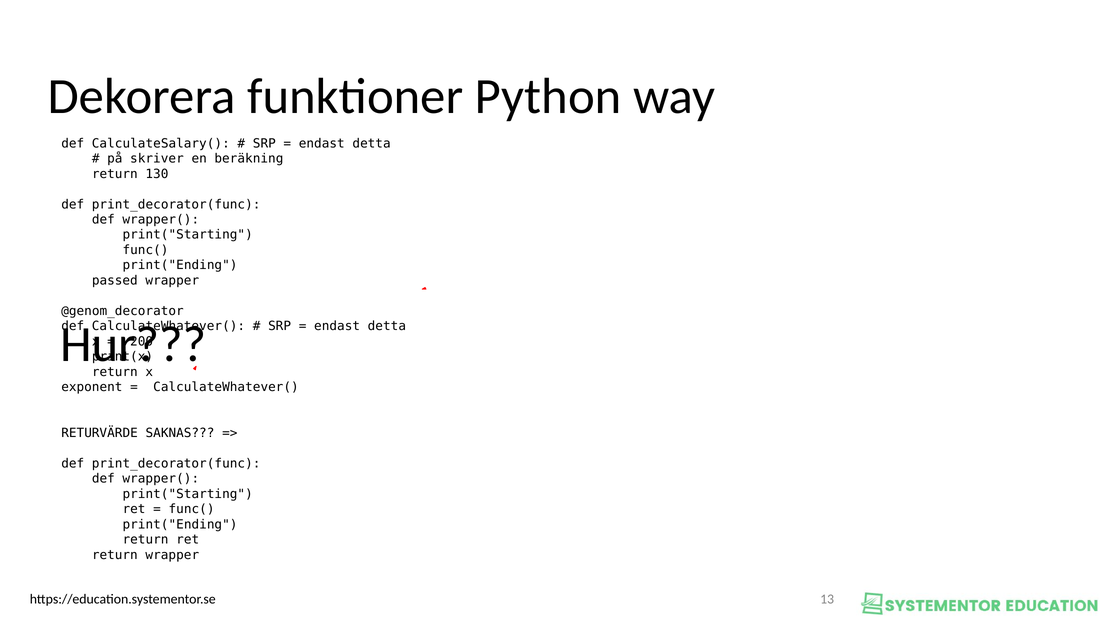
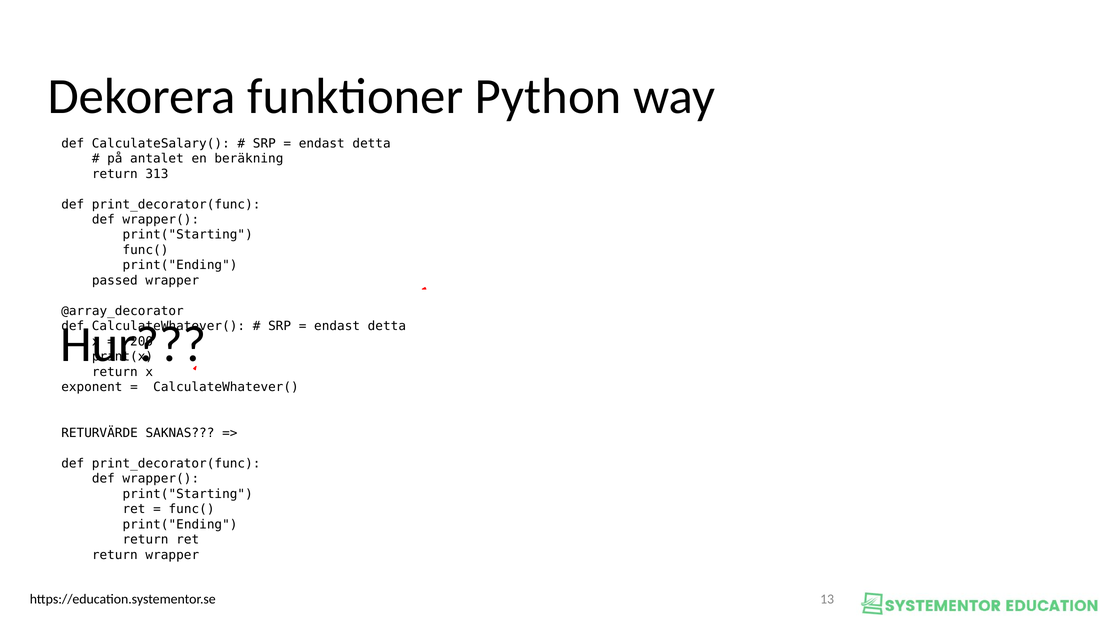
skriver: skriver -> antalet (157, 159)
130: 130 -> 313 (157, 174)
@genom_decorator: @genom_decorator -> @array_decorator (123, 311)
